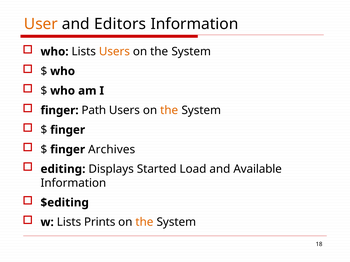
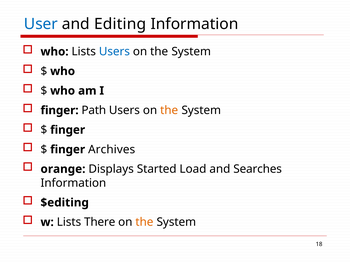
User colour: orange -> blue (41, 24)
Editors: Editors -> Editing (120, 24)
Users colour: orange -> blue (114, 52)
editing: editing -> orange (63, 169)
Available: Available -> Searches (258, 169)
Prints: Prints -> There (100, 223)
